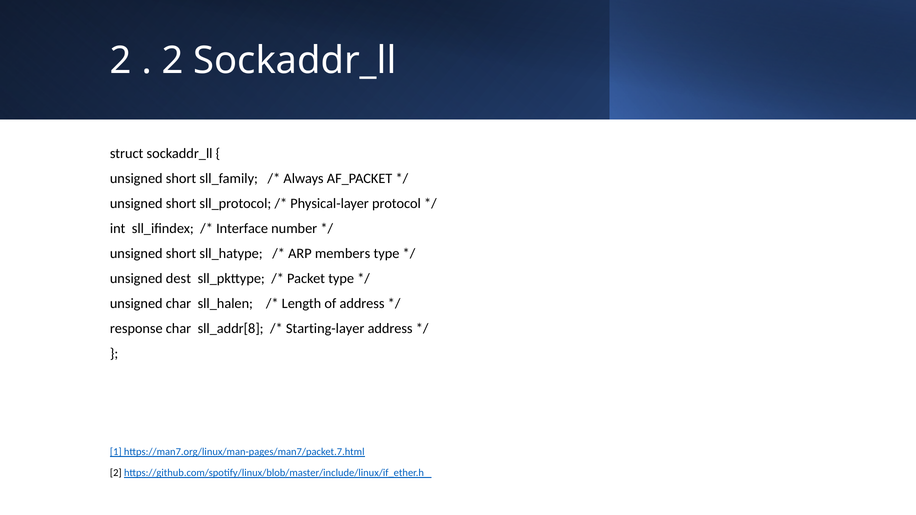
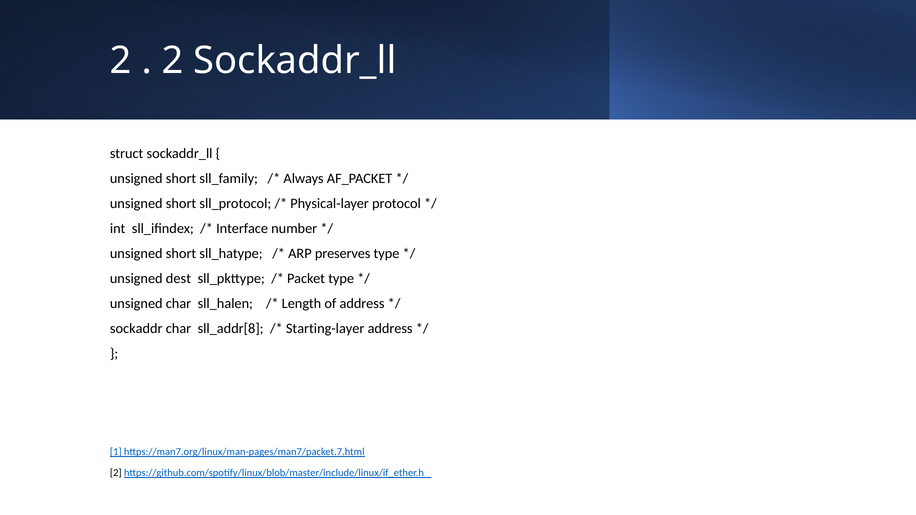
members: members -> preserves (343, 254)
response: response -> sockaddr (136, 329)
